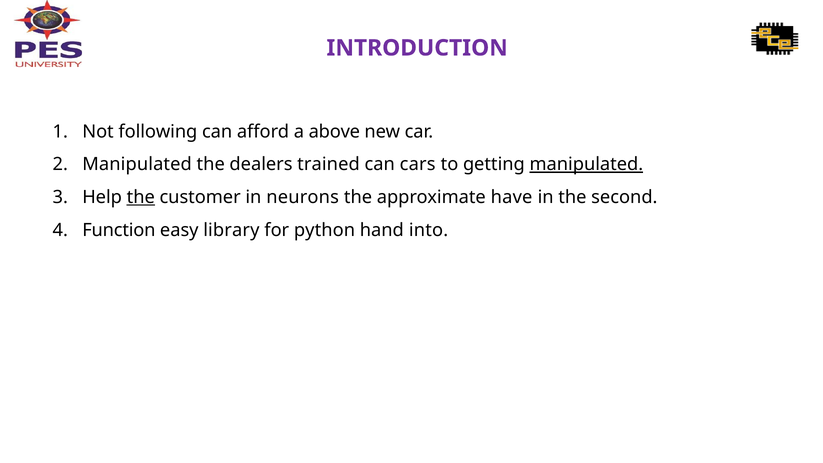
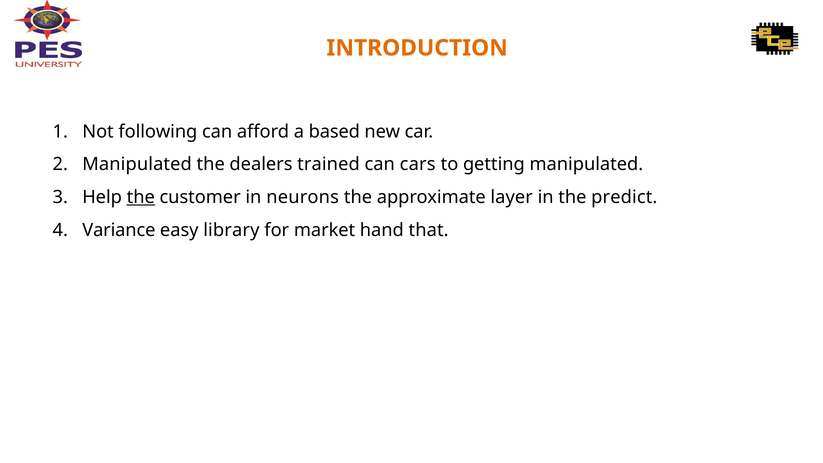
INTRODUCTION colour: purple -> orange (417, 48)
above: above -> based (334, 132)
manipulated underline: present -> none (586, 164)
have: have -> layer (512, 197)
second: second -> predict (624, 197)
Function: Function -> Variance (119, 230)
python: python -> market (325, 230)
into: into -> that (429, 230)
